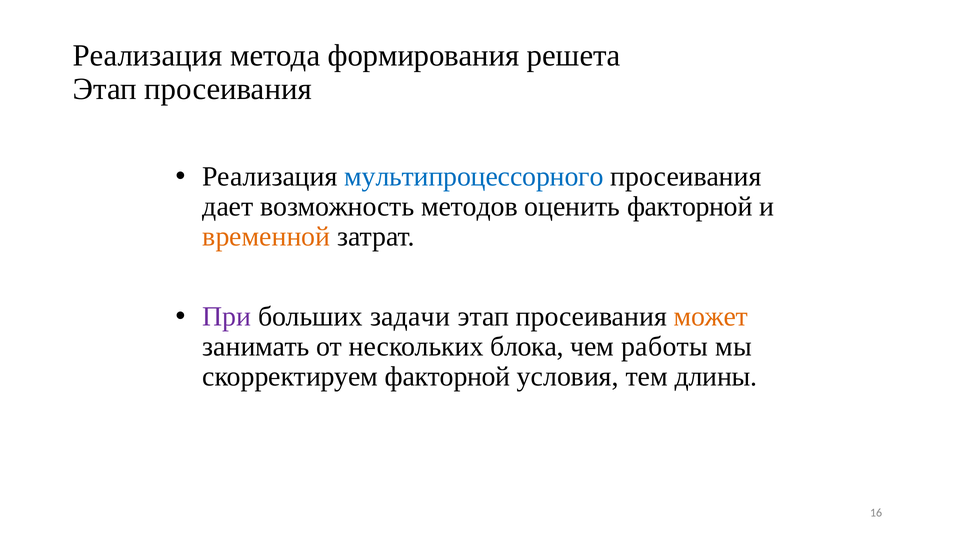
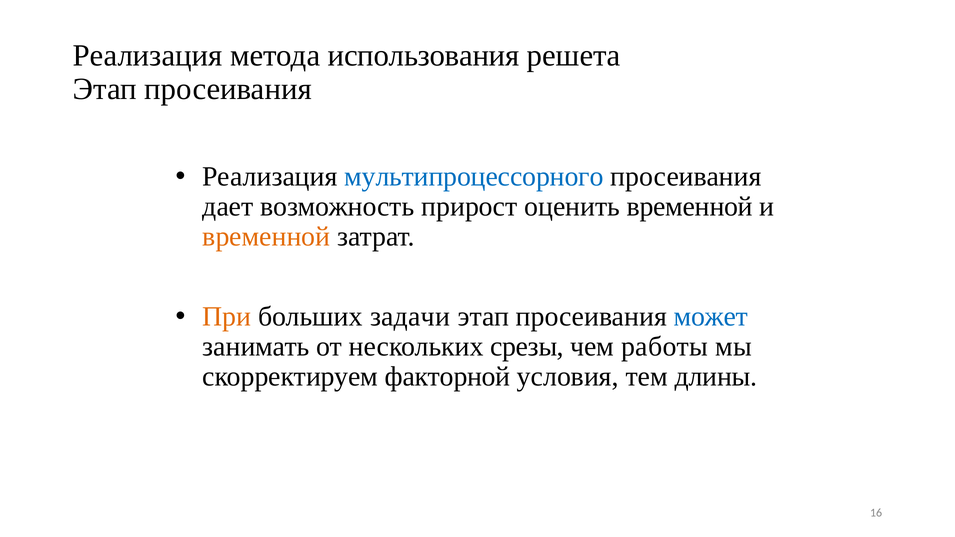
формирования: формирования -> использования (424, 56)
методов: методов -> прирост (469, 207)
оценить факторной: факторной -> временной (690, 207)
При colour: purple -> orange (227, 316)
может colour: orange -> blue (711, 316)
блока: блока -> срезы (527, 347)
